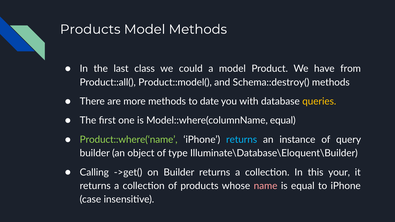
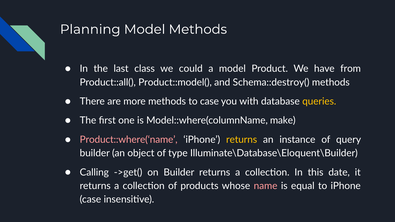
Products: Products -> Planning (90, 29)
to date: date -> case (209, 101)
Model::where(columnName equal: equal -> make (283, 121)
Product::where(‘name colour: light green -> pink (129, 140)
returns colour: light blue -> yellow (242, 140)
your: your -> date (339, 172)
